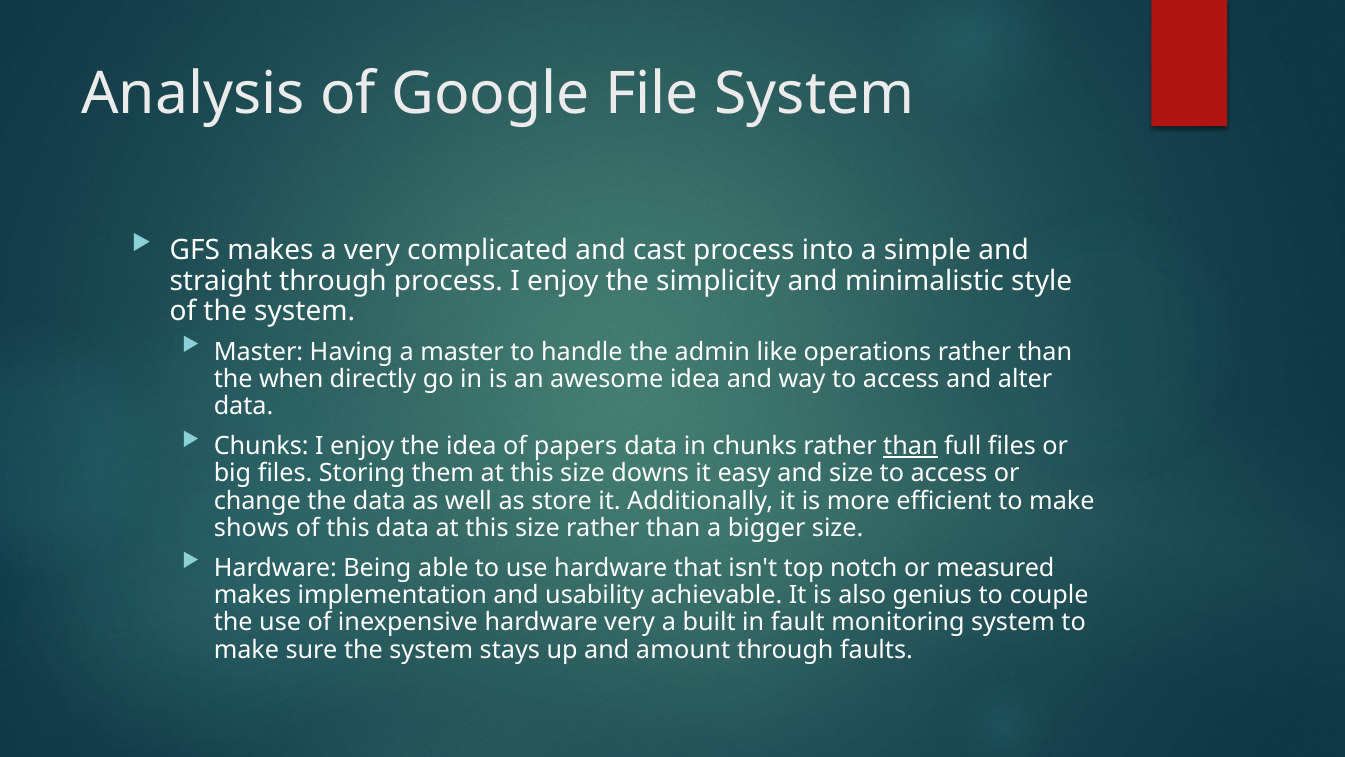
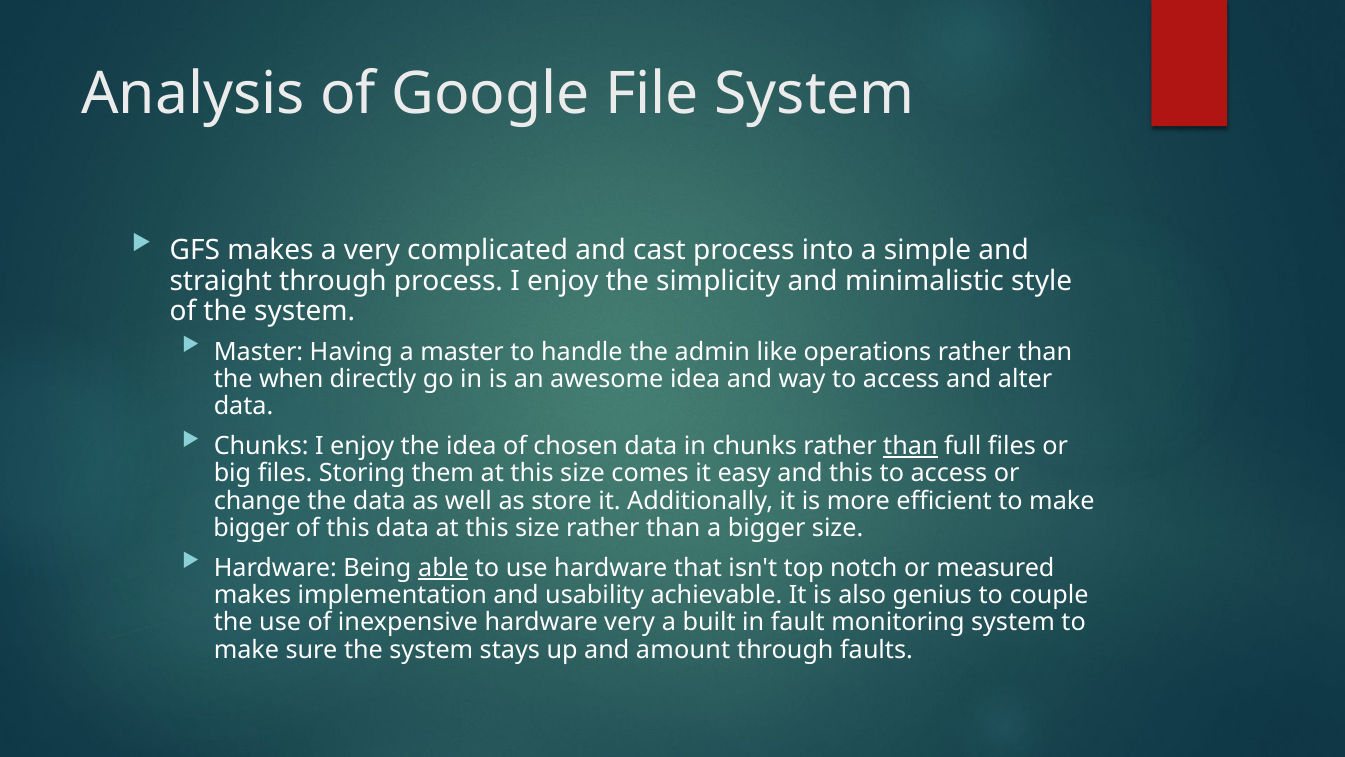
papers: papers -> chosen (576, 446)
downs: downs -> comes (650, 473)
and size: size -> this (851, 473)
shows: shows -> bigger (252, 528)
able underline: none -> present (443, 568)
